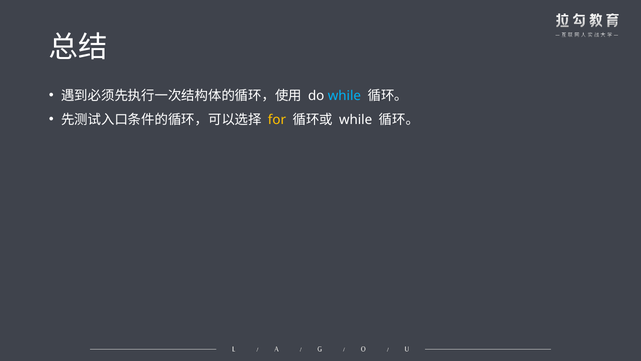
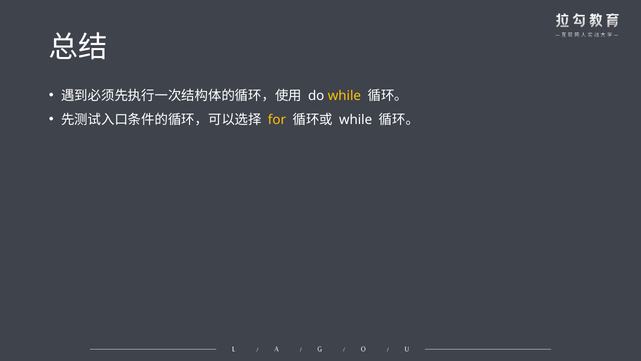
while colour: light blue -> yellow (344, 96)
